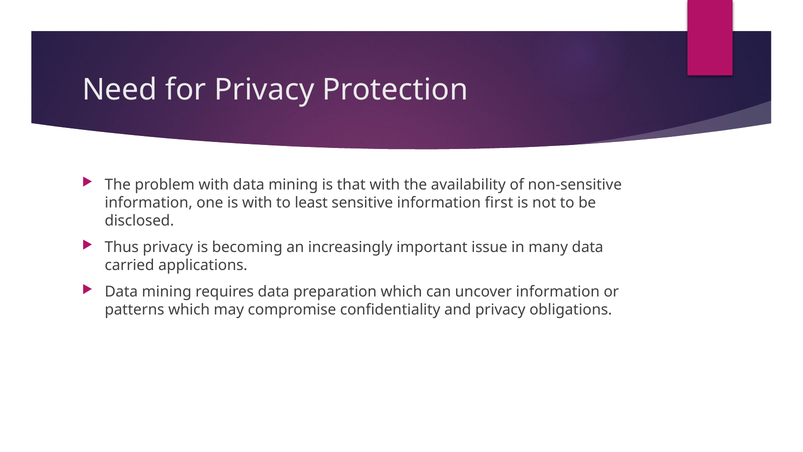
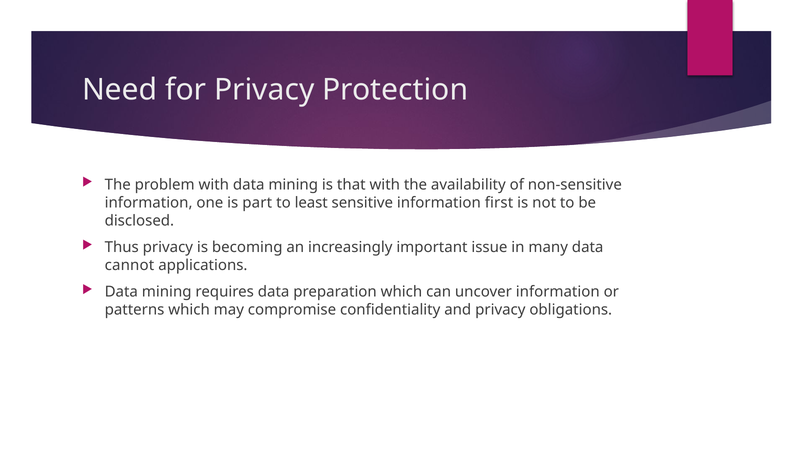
is with: with -> part (257, 203)
carried: carried -> cannot (129, 265)
